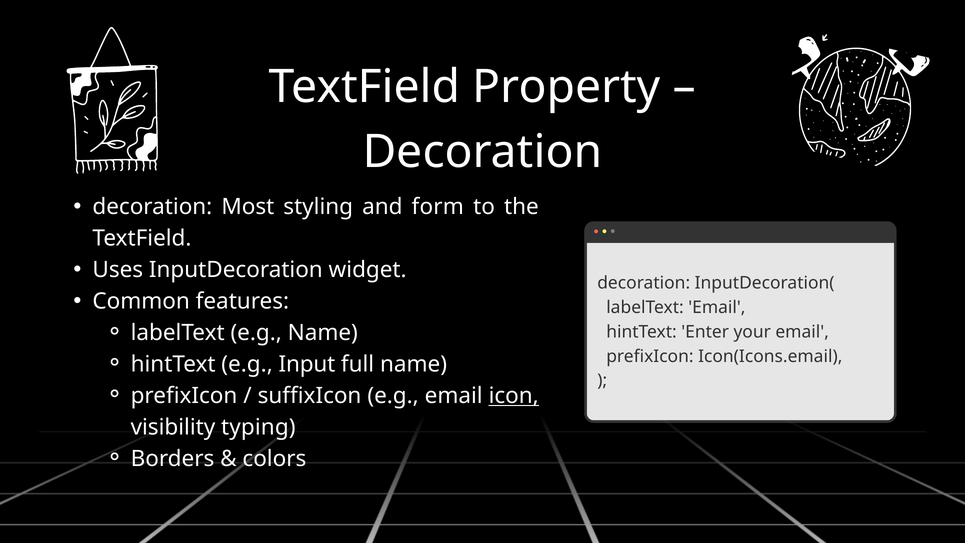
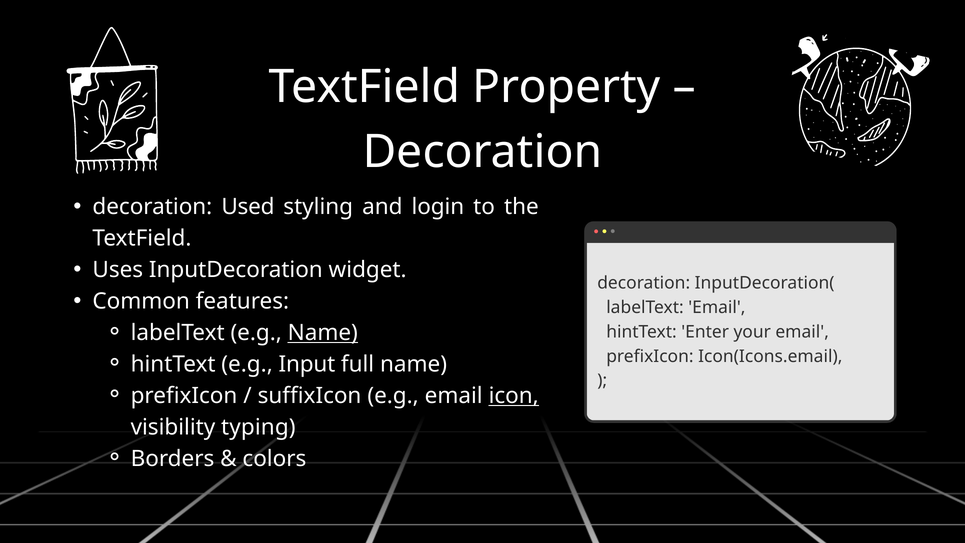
Most: Most -> Used (248, 207)
form: form -> login (438, 207)
Name underline: none -> present (323, 333)
